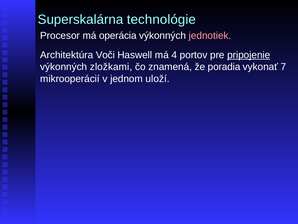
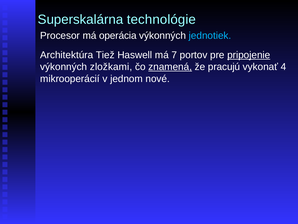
jednotiek colour: pink -> light blue (210, 35)
Voči: Voči -> Tiež (105, 55)
4: 4 -> 7 (174, 55)
znamená underline: none -> present (170, 67)
poradia: poradia -> pracujú (224, 67)
7: 7 -> 4 (283, 67)
uloží: uloží -> nové (158, 79)
